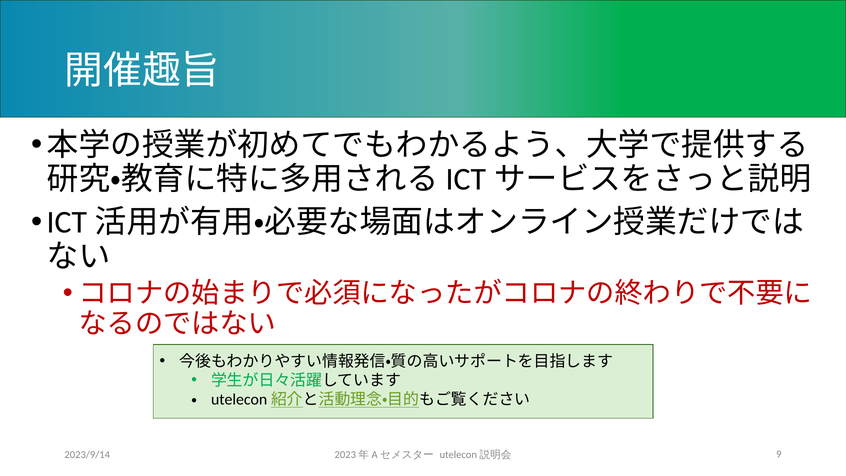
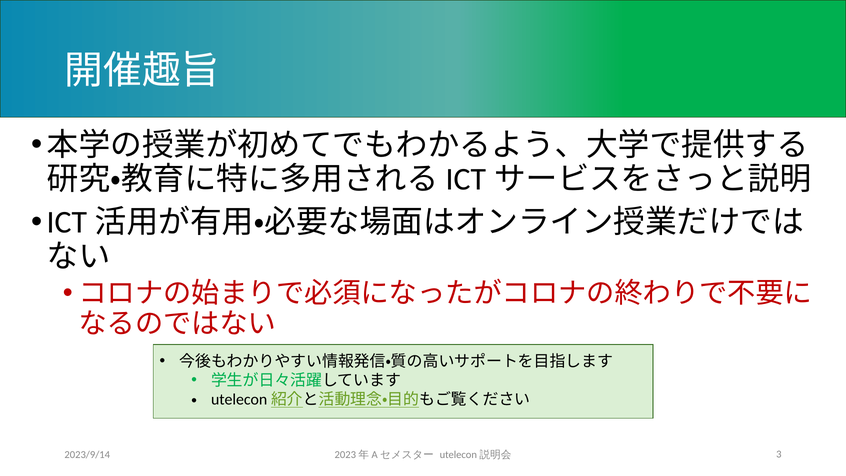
9: 9 -> 3 (779, 454)
